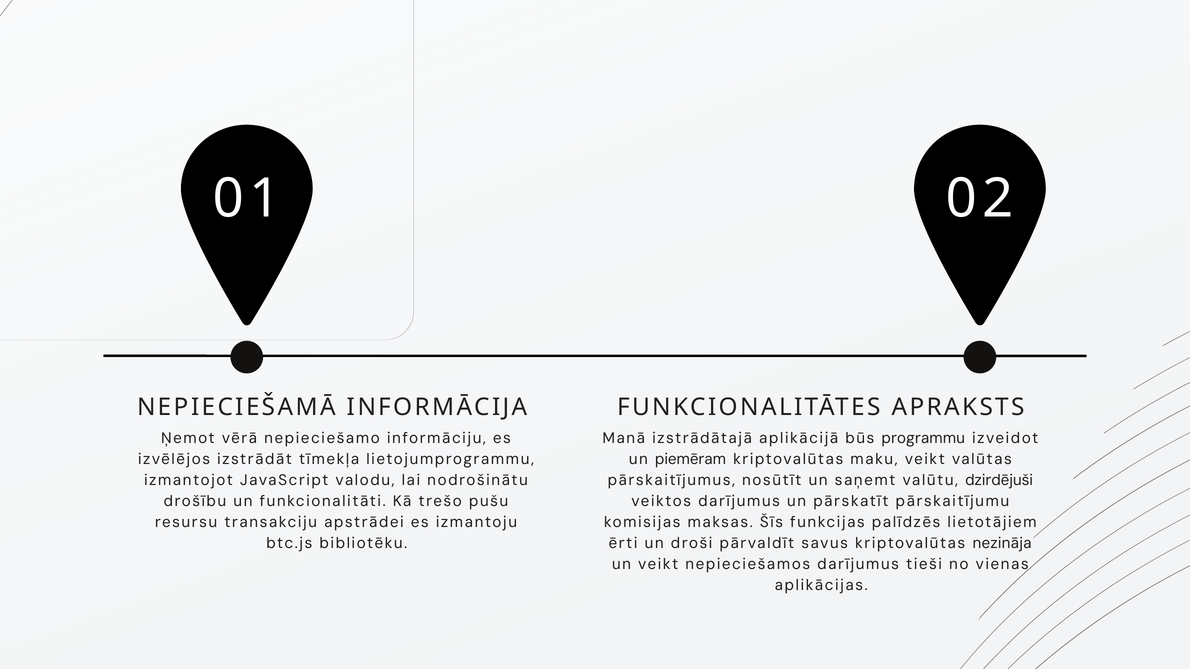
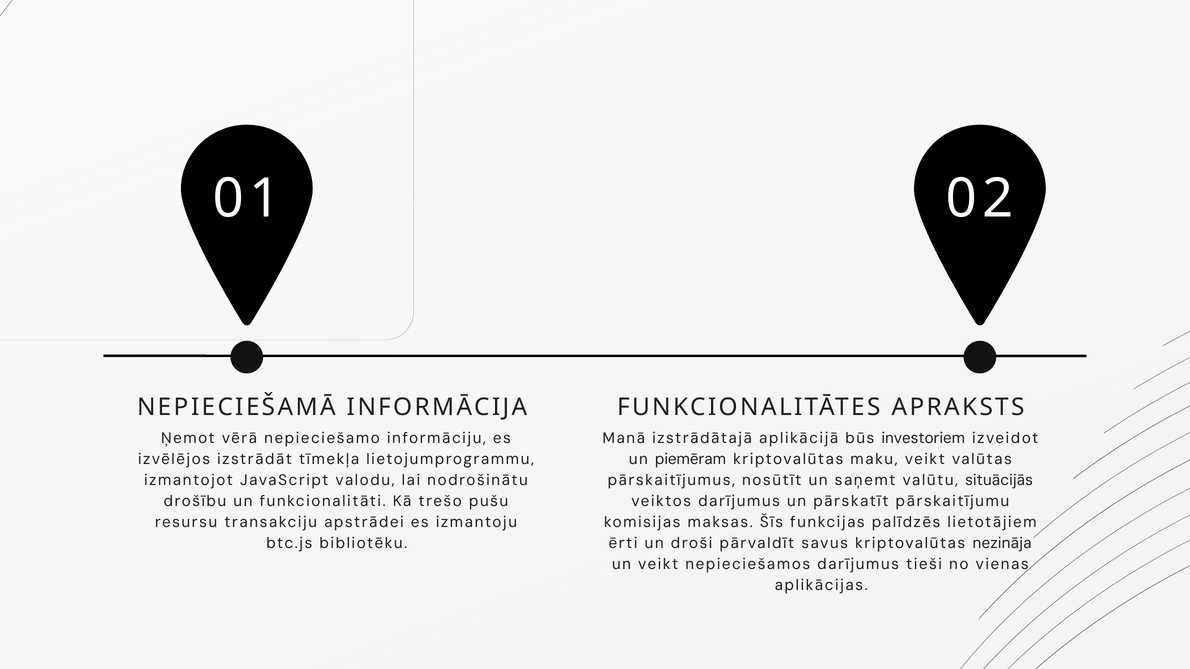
programmu: programmu -> investoriem (923, 438)
dzirdējuši: dzirdējuši -> situācijās (999, 480)
